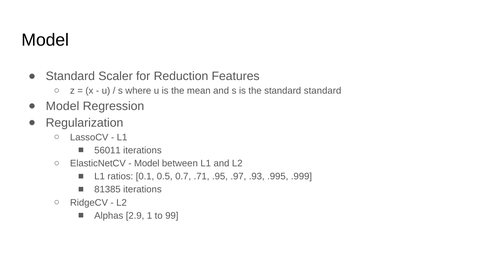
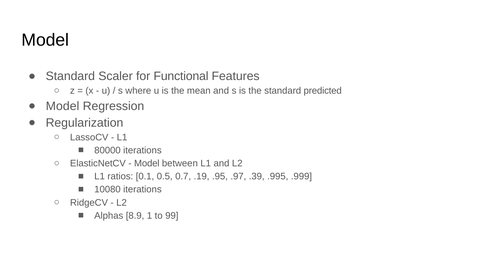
Reduction: Reduction -> Functional (181, 76)
standard standard: standard -> predicted (323, 91)
56011: 56011 -> 80000 (107, 151)
.71: .71 -> .19 (202, 177)
.93: .93 -> .39 (257, 177)
81385: 81385 -> 10080 (107, 190)
2.9: 2.9 -> 8.9 (135, 216)
